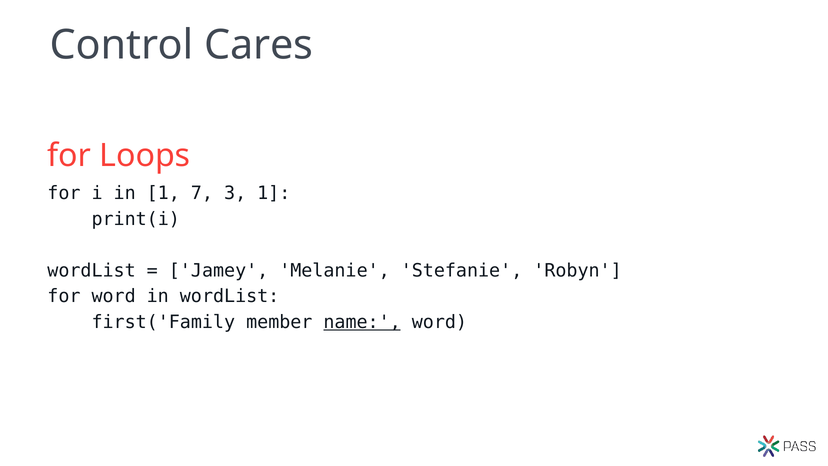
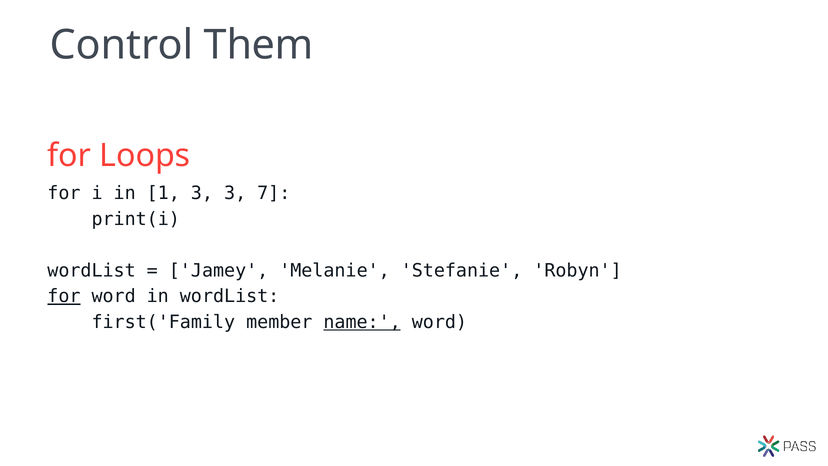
Cares: Cares -> Them (259, 45)
1 7: 7 -> 3 (202, 193)
3 1: 1 -> 7 (274, 193)
for underline: none -> present (64, 296)
